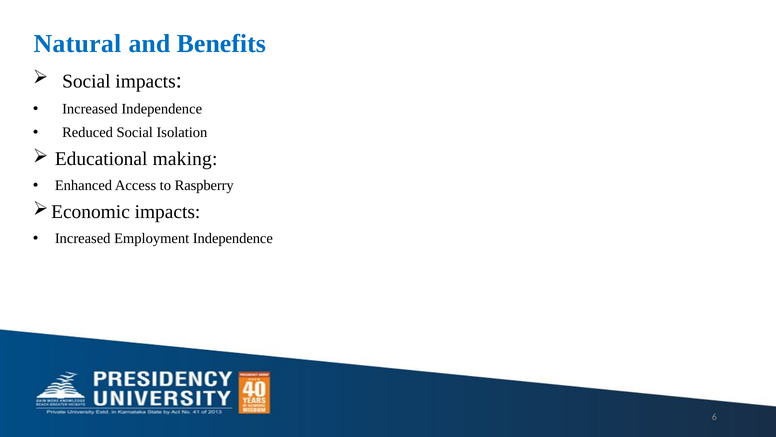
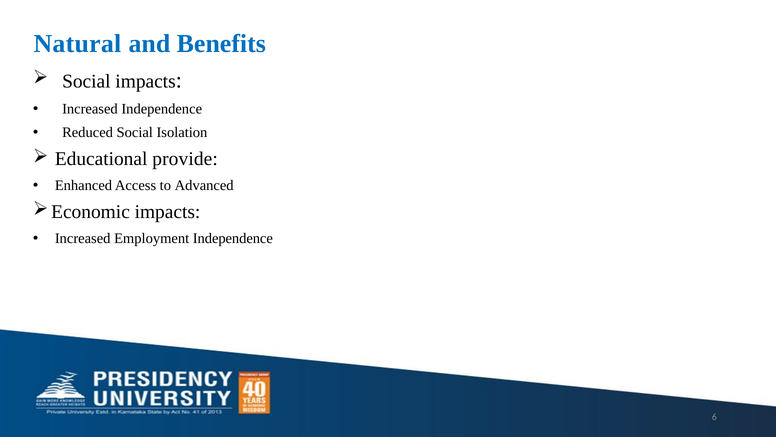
making: making -> provide (185, 159)
Raspberry: Raspberry -> Advanced (204, 185)
